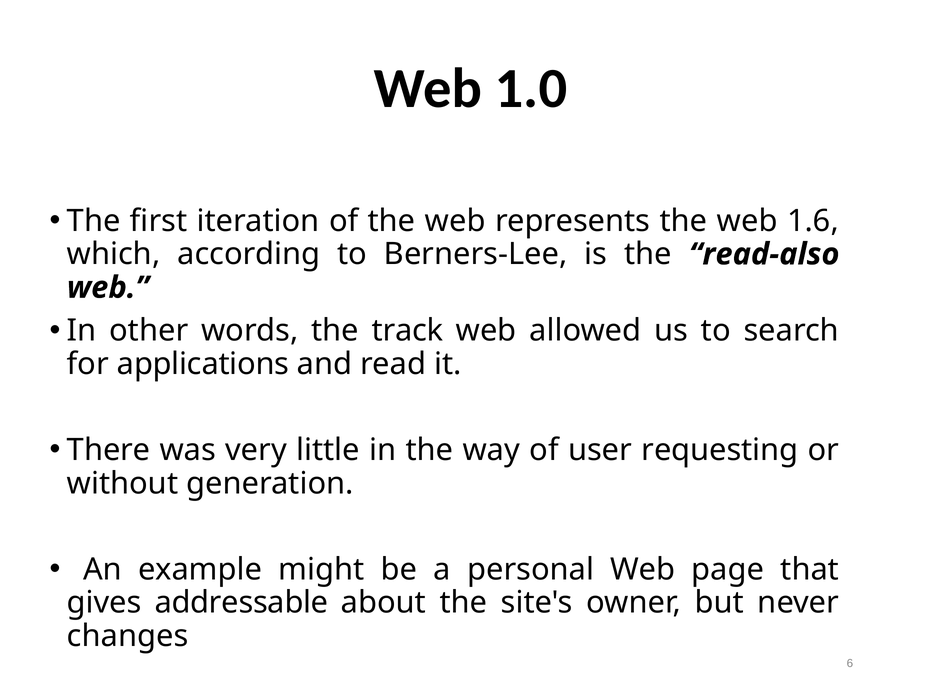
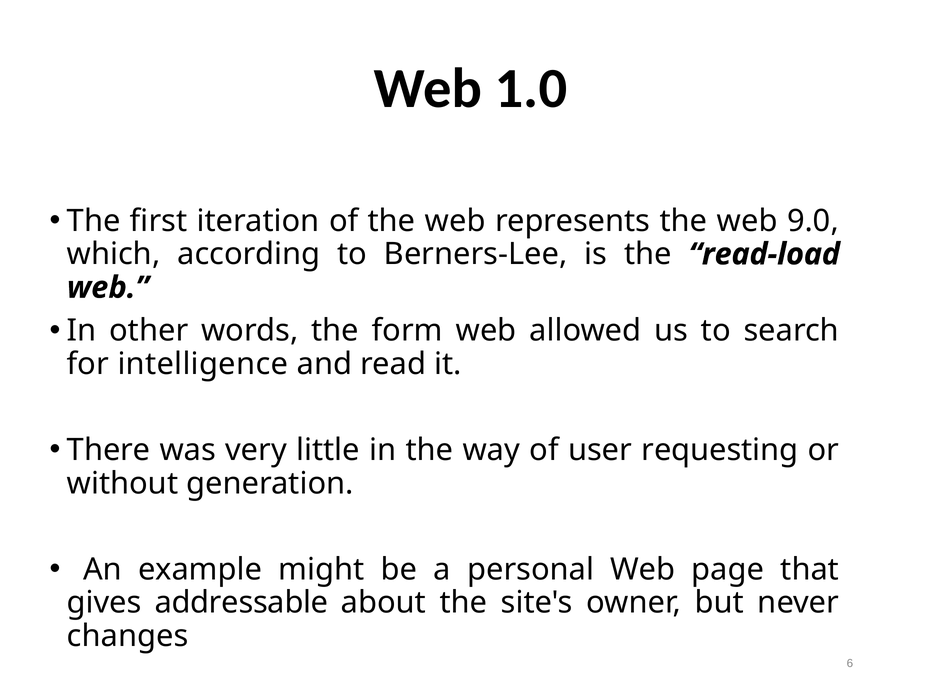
1.6: 1.6 -> 9.0 (813, 221)
read-also: read-also -> read-load (764, 254)
track: track -> form (407, 330)
applications: applications -> intelligence (203, 364)
